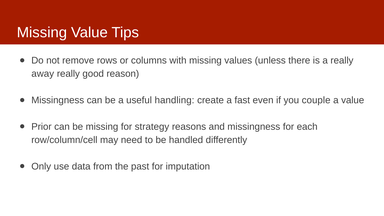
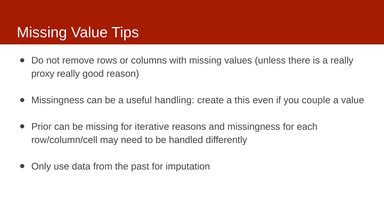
away: away -> proxy (43, 74)
fast: fast -> this (242, 100)
strategy: strategy -> iterative (152, 127)
